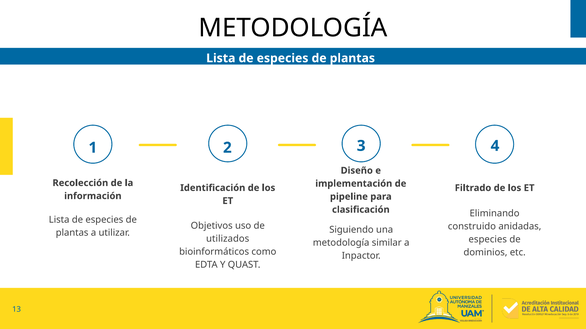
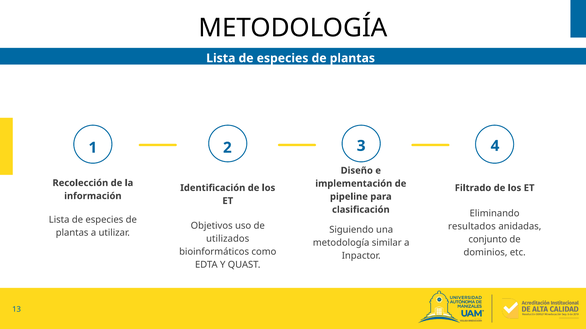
construido: construido -> resultados (472, 227)
especies: especies -> conjunto (488, 240)
